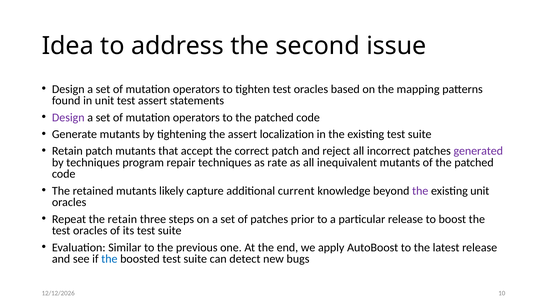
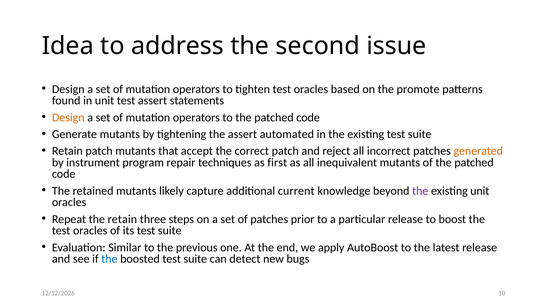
mapping: mapping -> promote (418, 89)
Design colour: purple -> orange (68, 118)
localization: localization -> automated (287, 134)
generated colour: purple -> orange (478, 151)
by techniques: techniques -> instrument (93, 163)
rate: rate -> first (277, 163)
